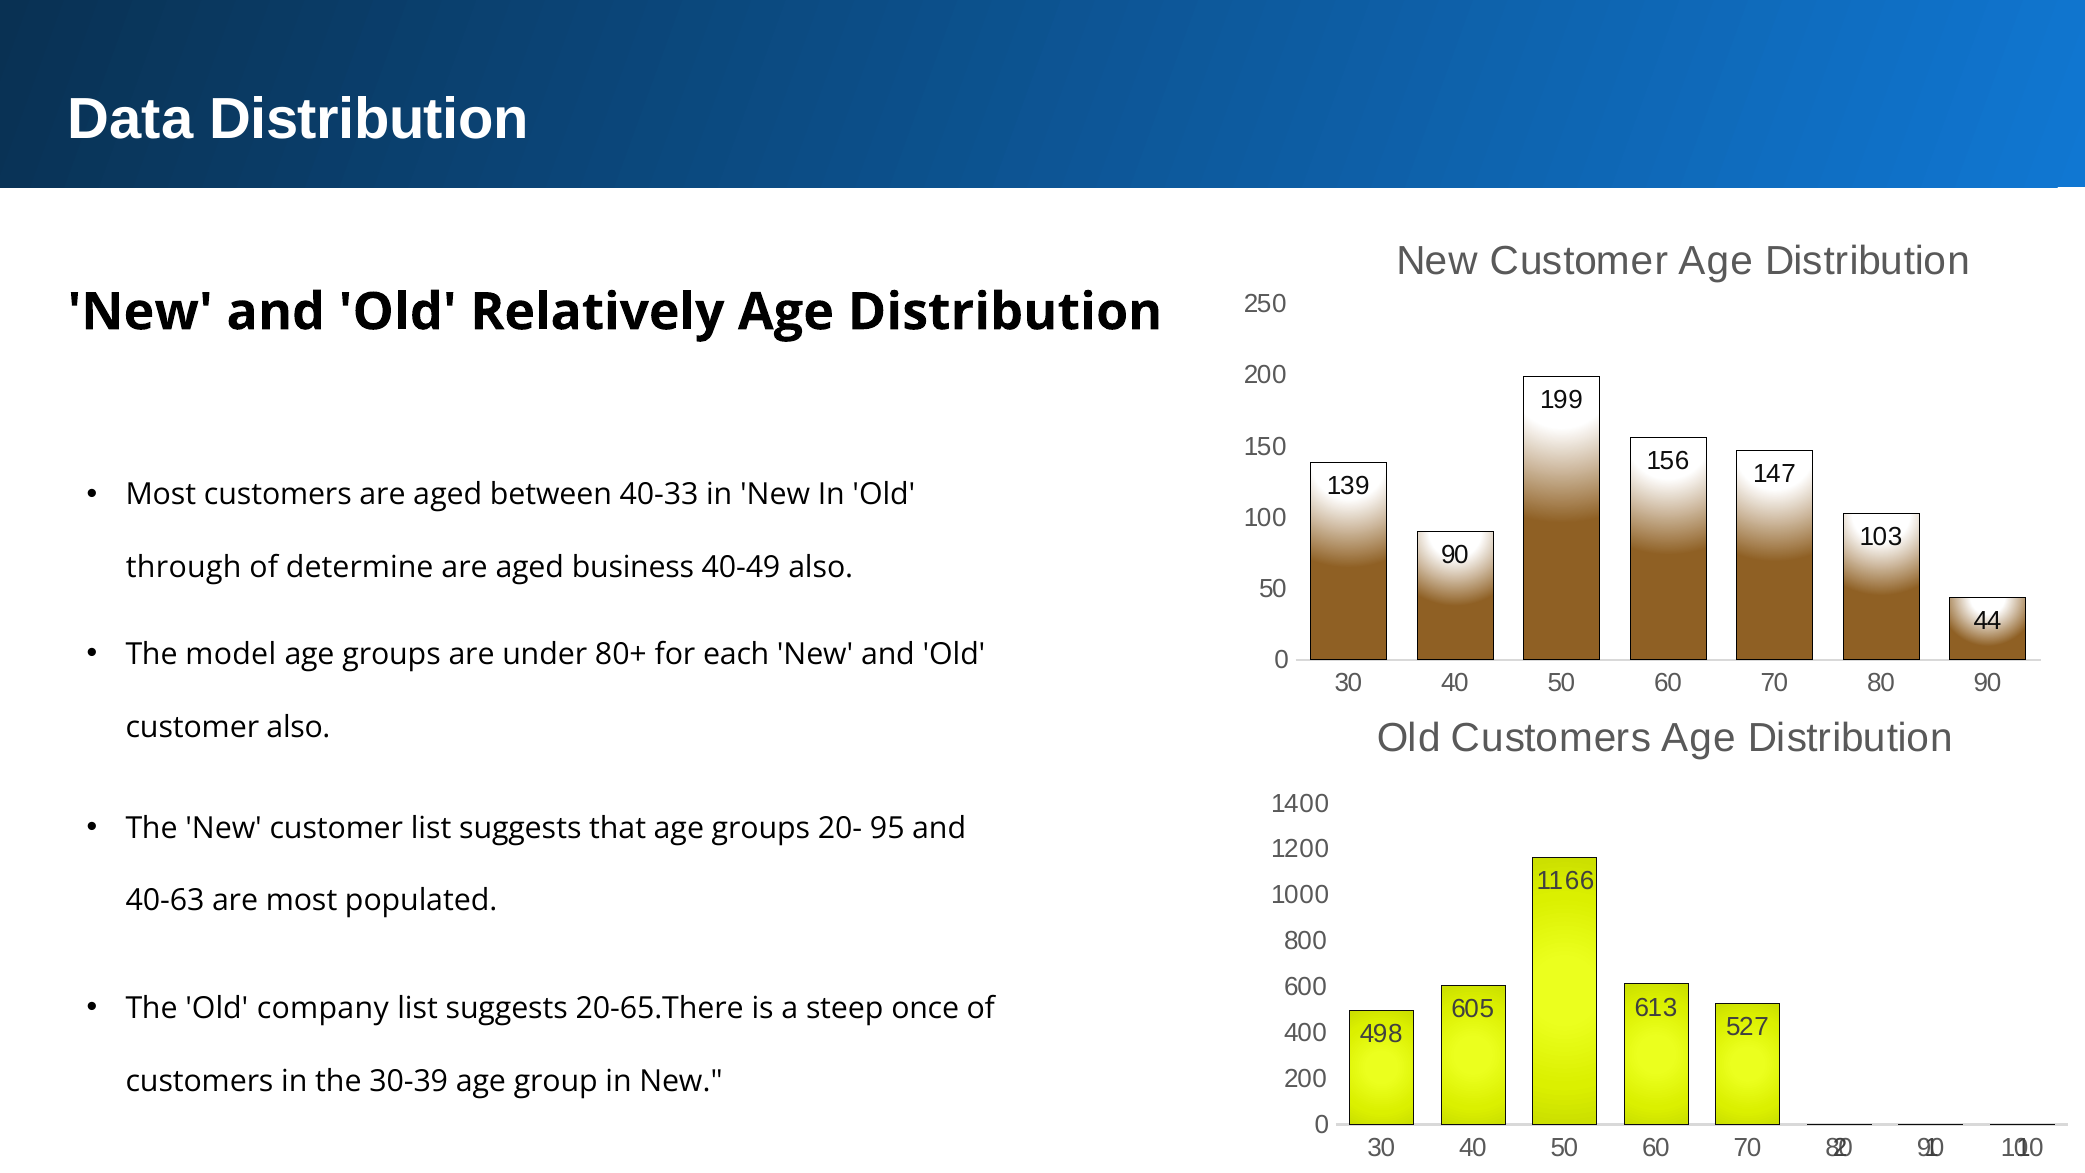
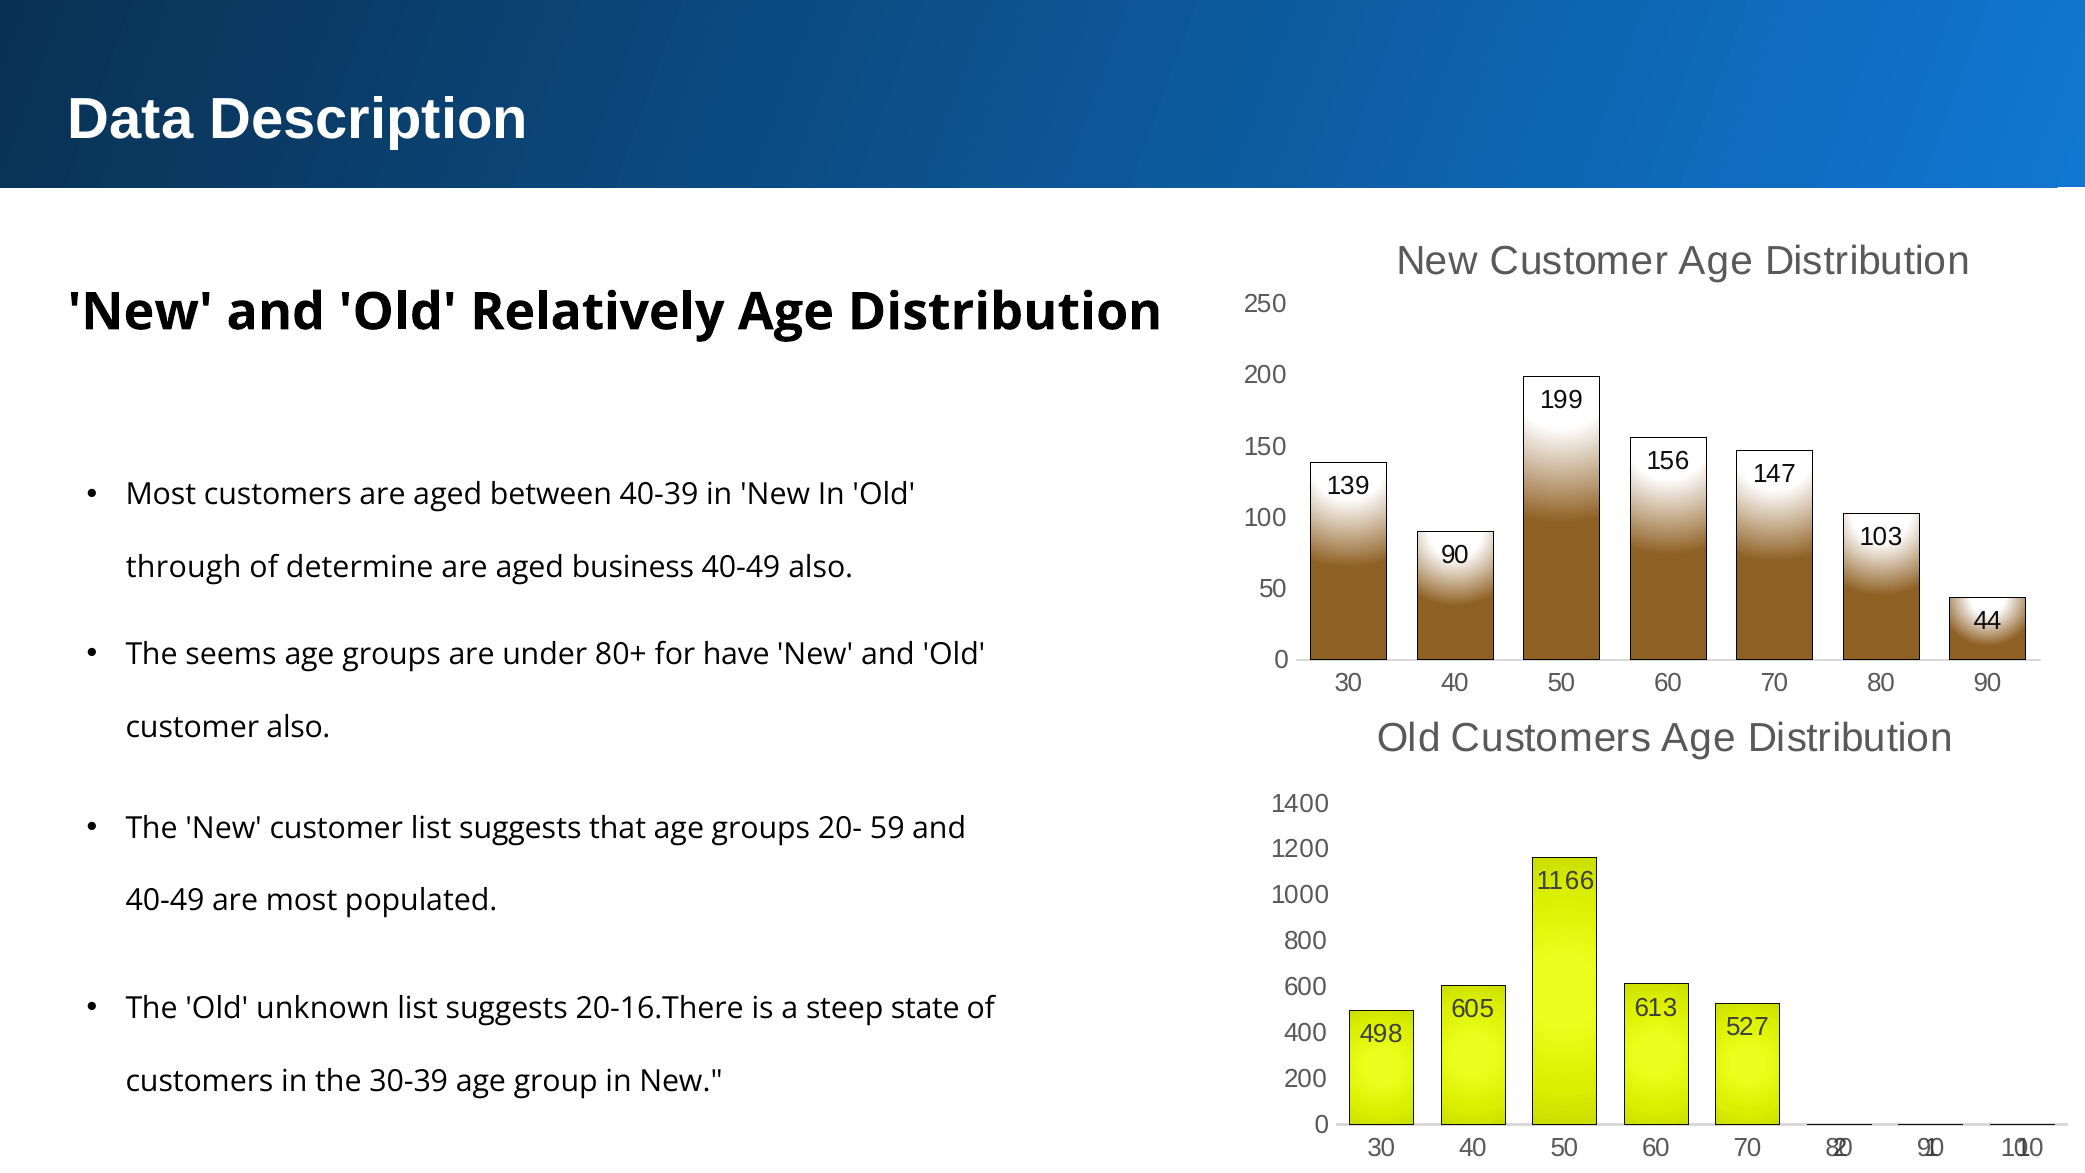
Data Distribution: Distribution -> Description (369, 120)
40-33: 40-33 -> 40-39 (659, 495)
model: model -> seems (231, 654)
each: each -> have (736, 654)
95: 95 -> 59 (887, 828)
40-63: 40-63 -> 40-49 (165, 901)
company: company -> unknown (323, 1008)
20-65.There: 20-65.There -> 20-16.There (660, 1008)
once: once -> state (925, 1008)
